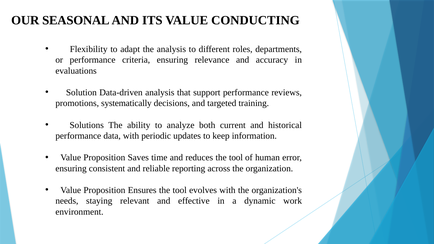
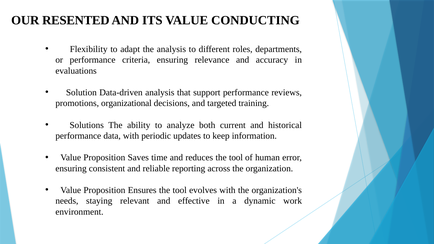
SEASONAL: SEASONAL -> RESENTED (76, 20)
systematically: systematically -> organizational (126, 103)
